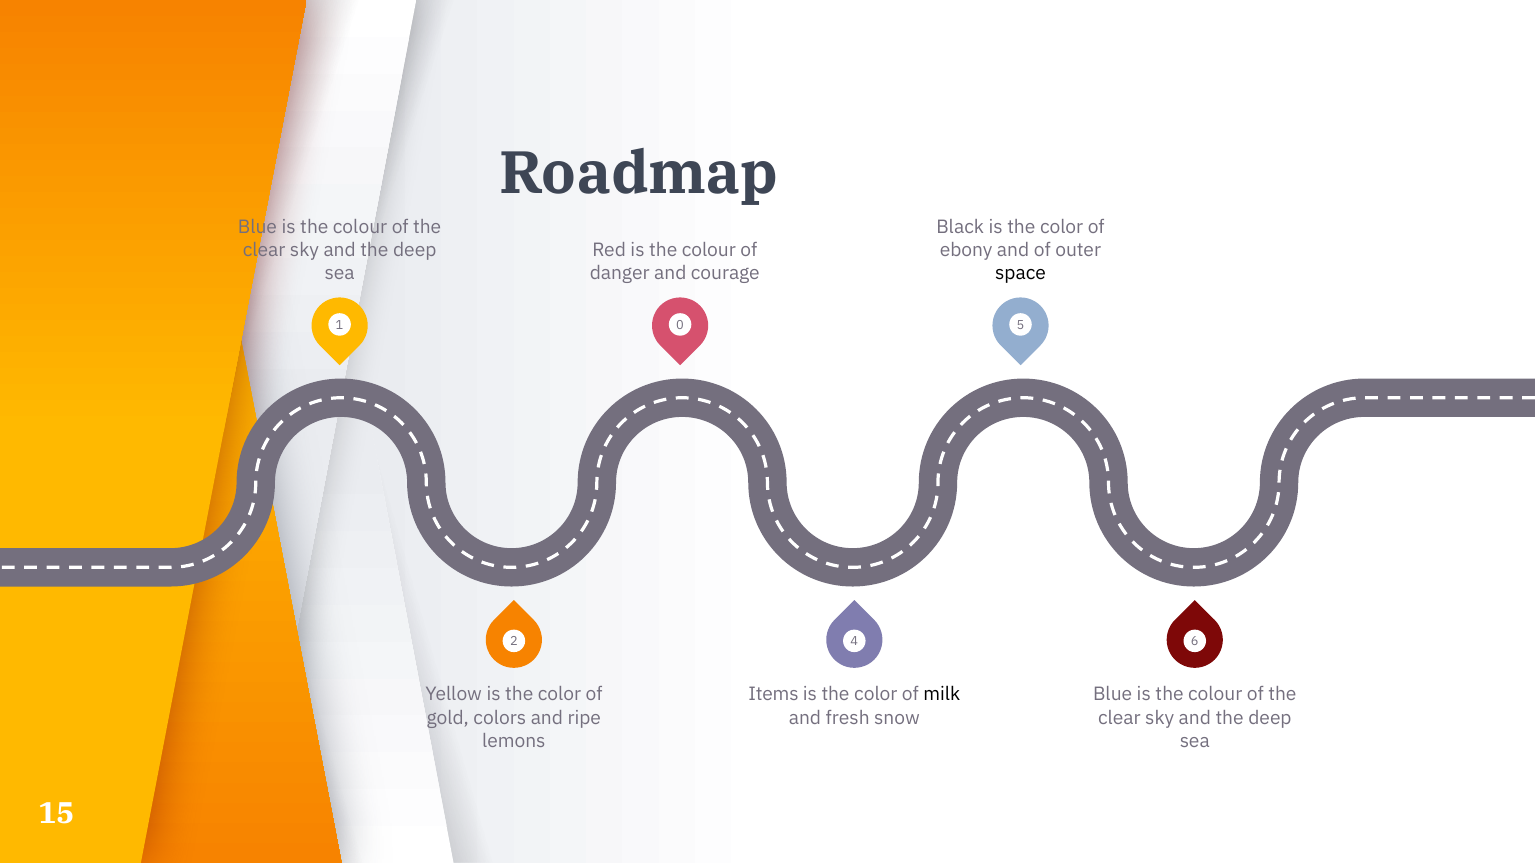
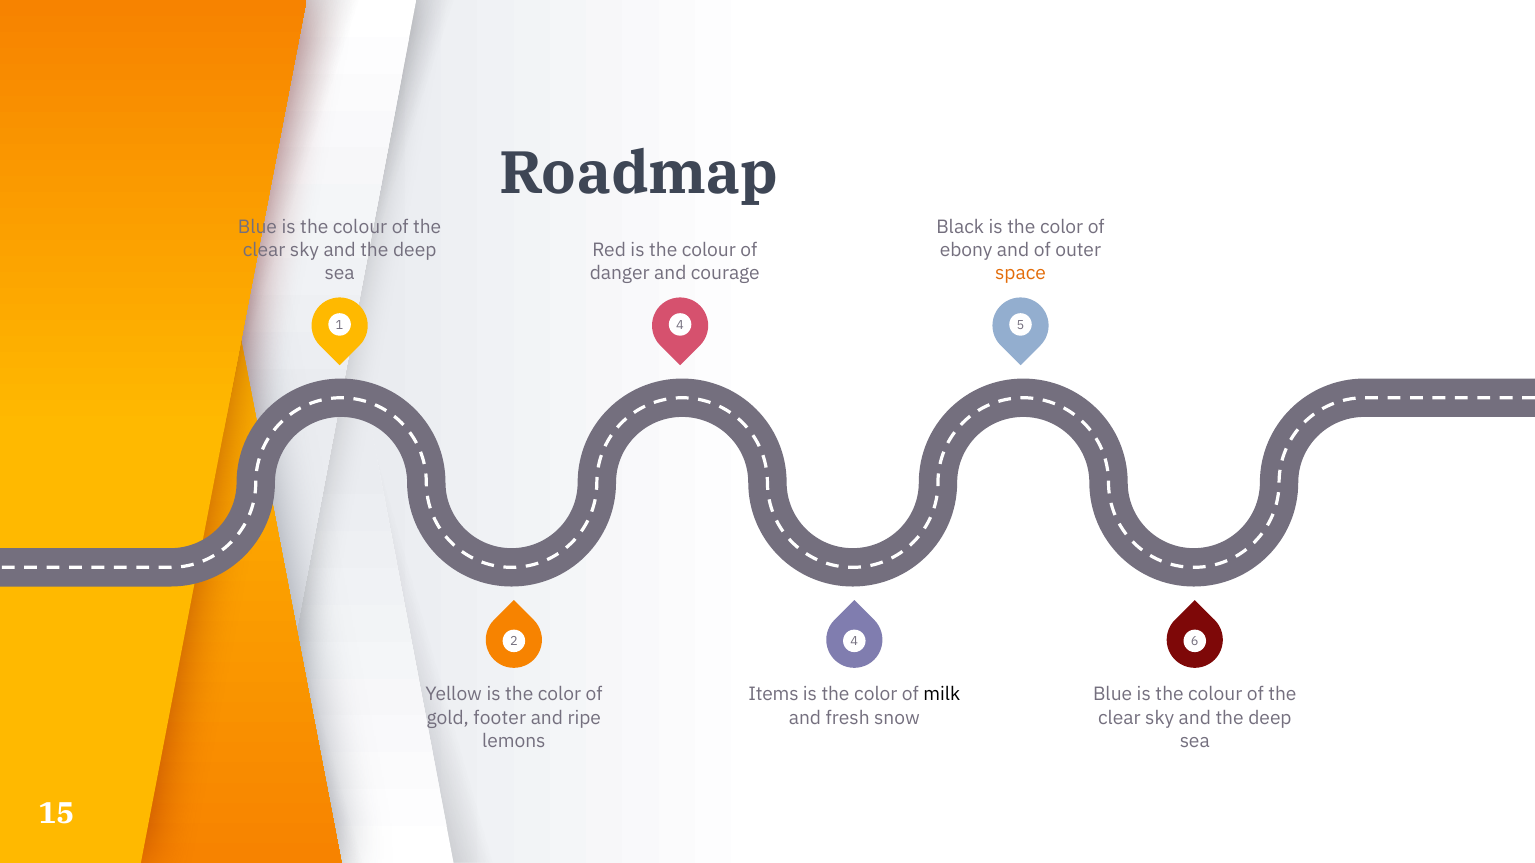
space colour: black -> orange (1021, 273)
1 0: 0 -> 4 (680, 325)
colors: colors -> footer (500, 718)
